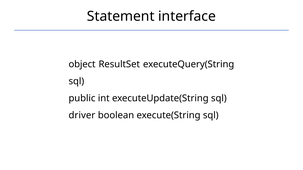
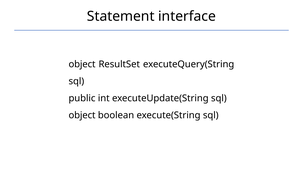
driver: driver -> object (82, 116)
